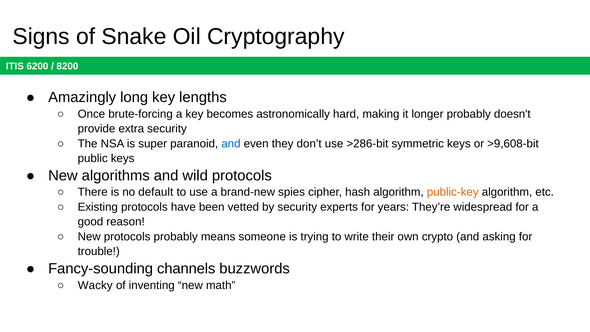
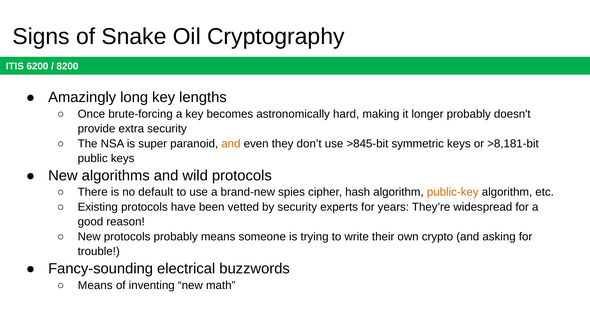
and colour: blue -> orange (231, 144)
>286-bit: >286-bit -> >845-bit (367, 144)
>9,608-bit: >9,608-bit -> >8,181-bit (513, 144)
channels: channels -> electrical (186, 269)
Wacky: Wacky -> Means (95, 285)
